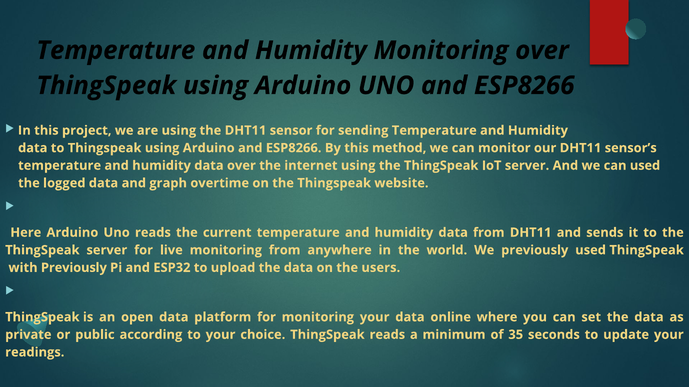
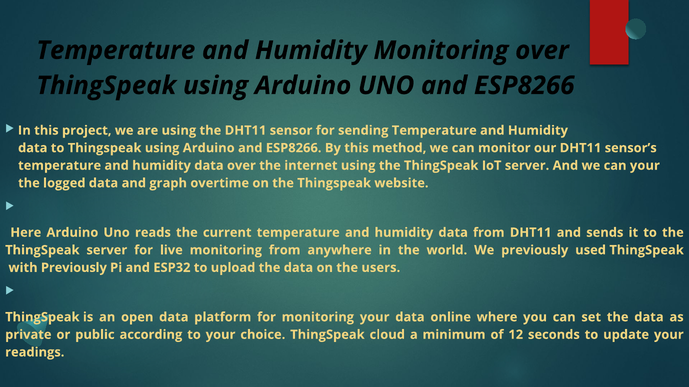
can used: used -> your (645, 166)
ThingSpeak reads: reads -> cloud (387, 335)
35: 35 -> 12 (516, 335)
